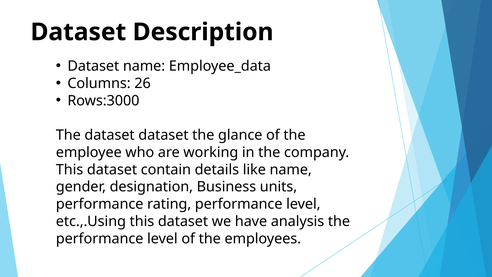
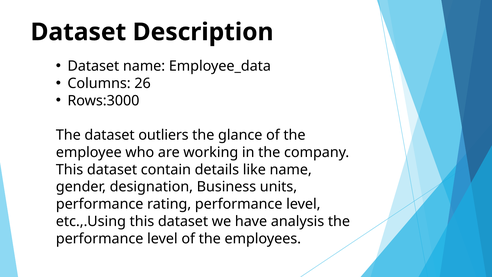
dataset dataset: dataset -> outliers (163, 135)
